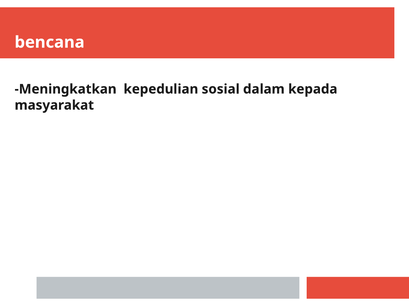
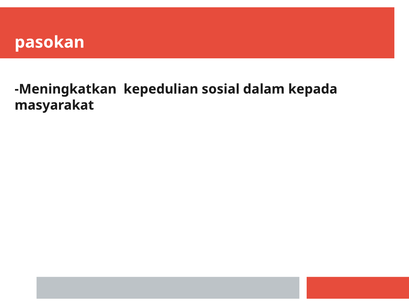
bencana: bencana -> pasokan (50, 42)
